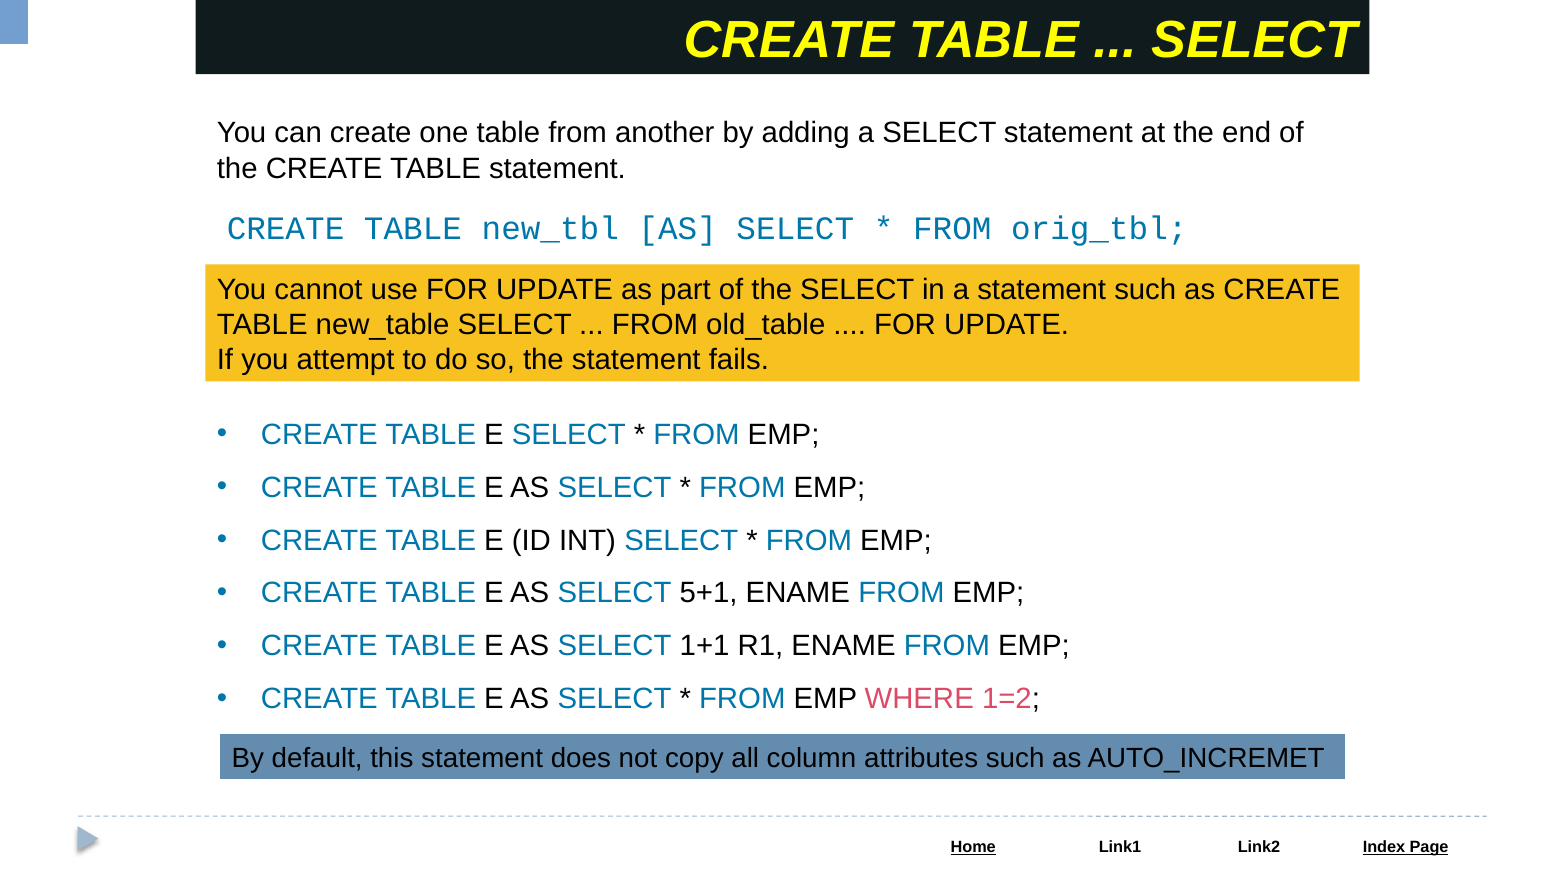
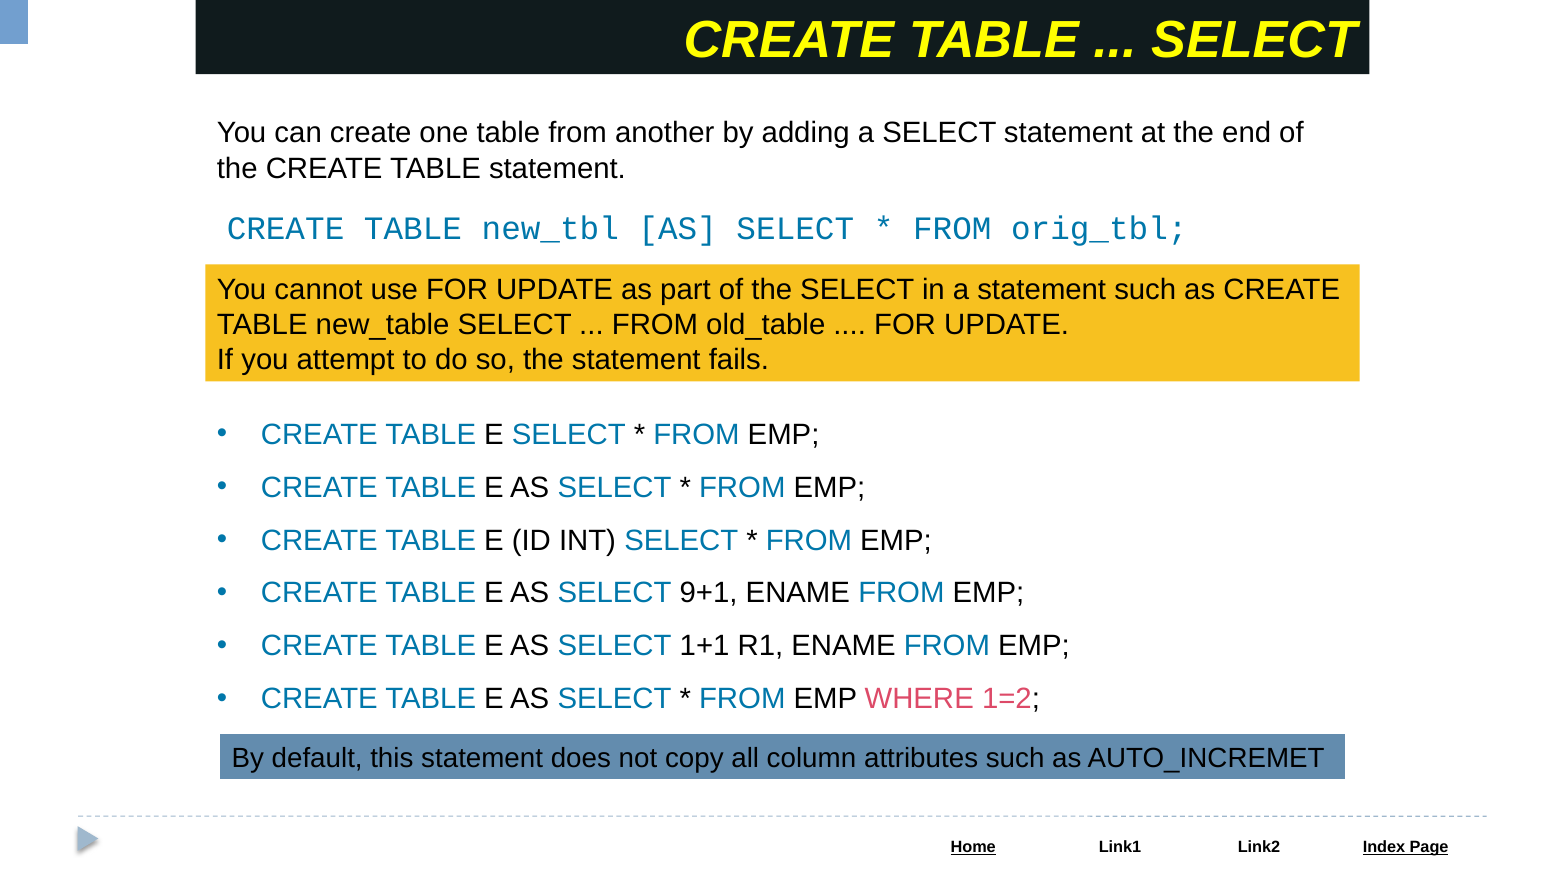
5+1: 5+1 -> 9+1 (709, 593)
